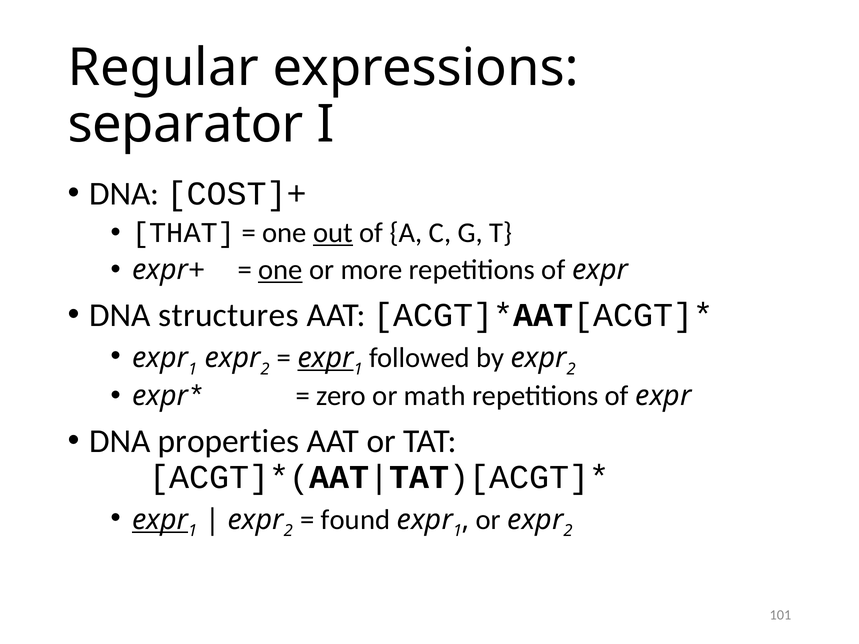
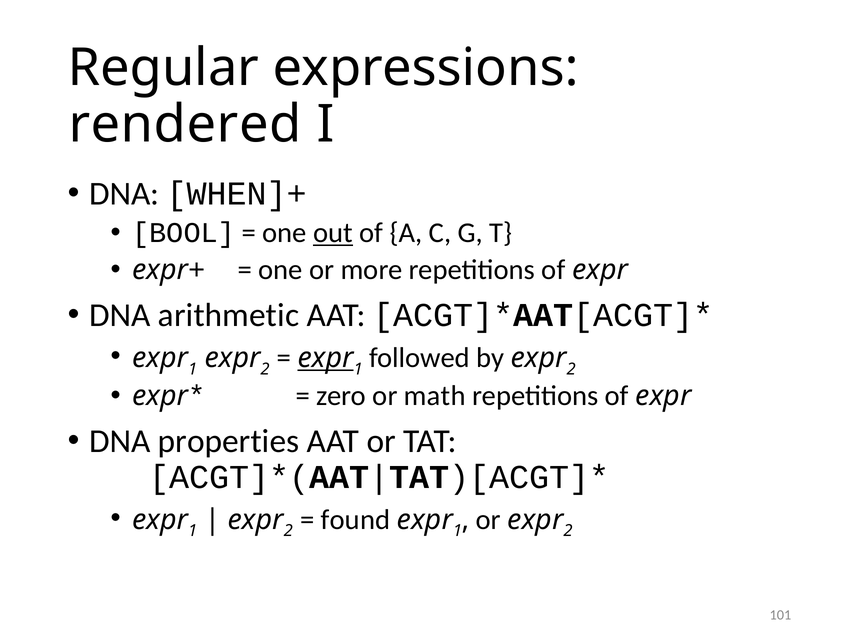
separator: separator -> rendered (185, 125)
COST]+: COST]+ -> WHEN]+ (237, 194)
THAT: THAT -> BOOL (184, 233)
one underline: present -> none (280, 270)
structures: structures -> arithmetic (229, 315)
expr underline: present -> none (160, 520)
